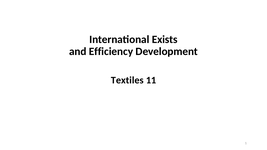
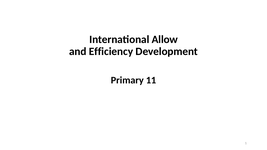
Exists: Exists -> Allow (165, 40)
Textiles: Textiles -> Primary (127, 80)
